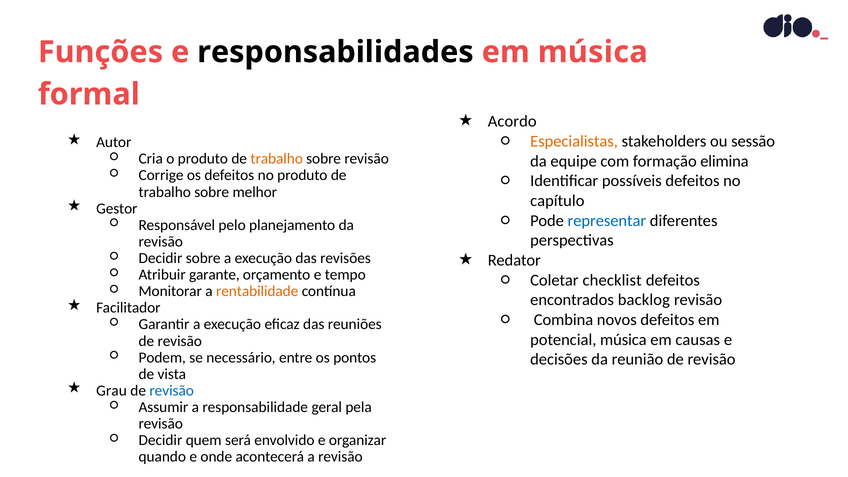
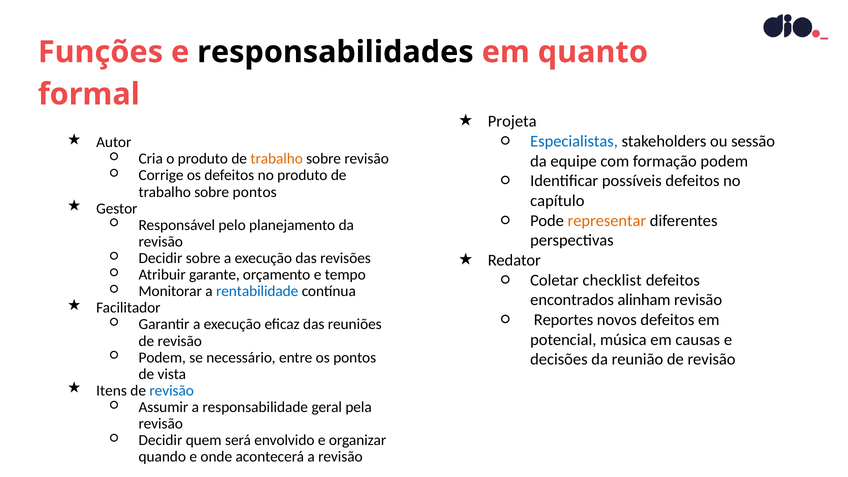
em música: música -> quanto (593, 52)
Acordo: Acordo -> Projeta (512, 122)
Especialistas colour: orange -> blue (574, 141)
formação elimina: elimina -> podem (724, 161)
sobre melhor: melhor -> pontos (255, 192)
representar colour: blue -> orange (607, 221)
rentabilidade colour: orange -> blue (257, 291)
backlog: backlog -> alinham (644, 300)
Combina: Combina -> Reportes (564, 320)
Grau: Grau -> Itens (112, 391)
